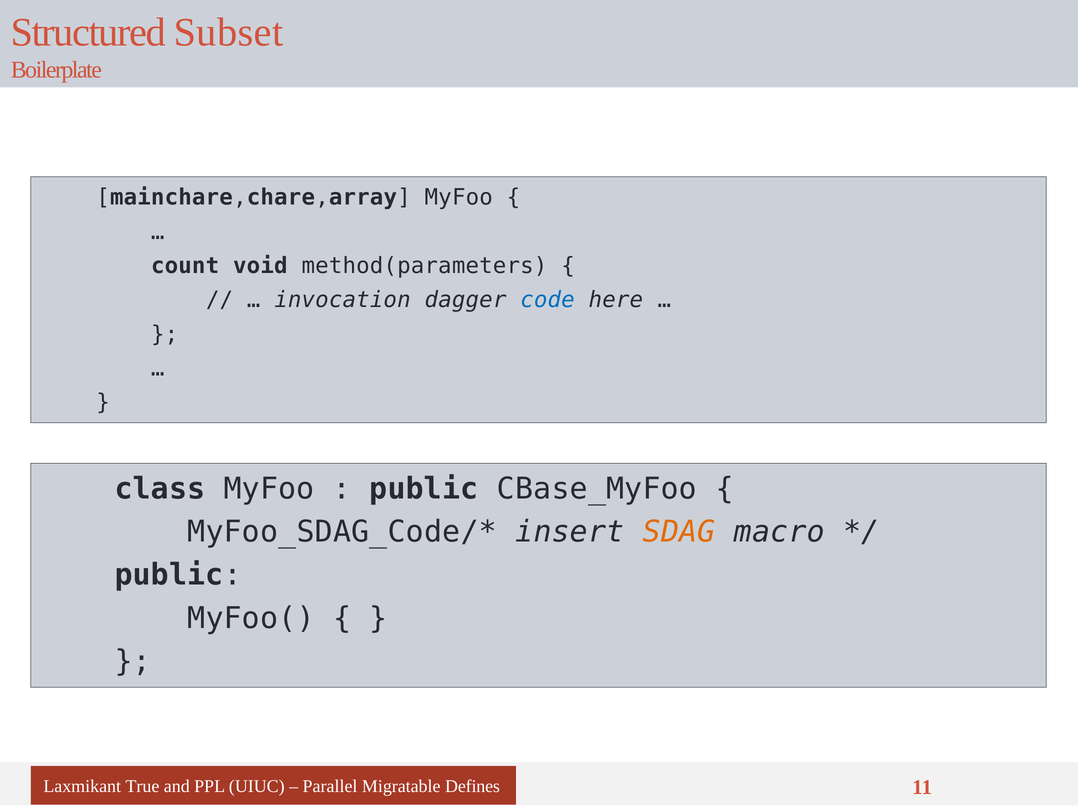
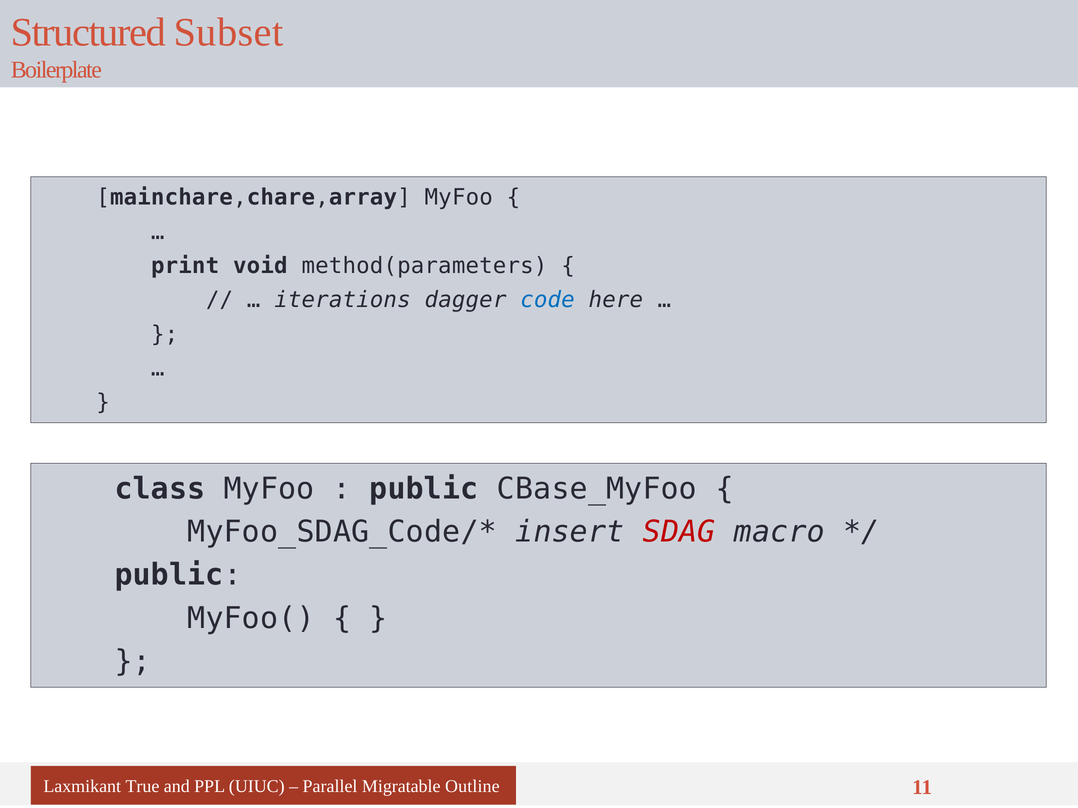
count: count -> print (185, 266)
invocation: invocation -> iterations (342, 300)
SDAG colour: orange -> red (679, 532)
Defines: Defines -> Outline (472, 787)
